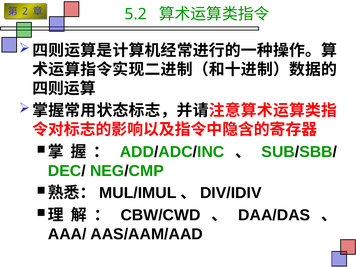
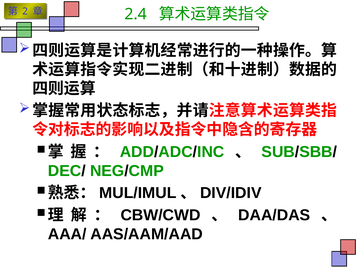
5.2: 5.2 -> 2.4 (136, 14)
